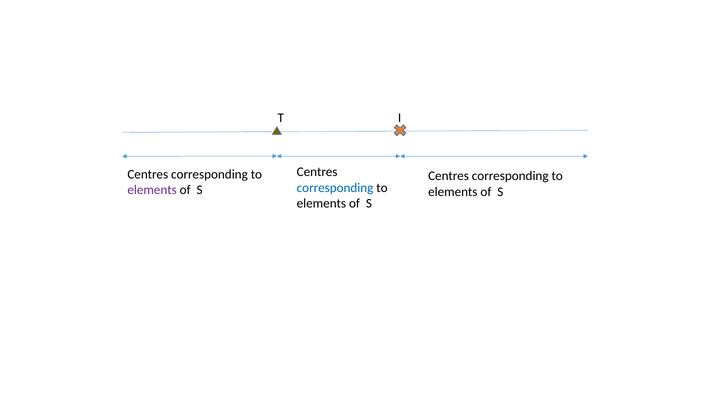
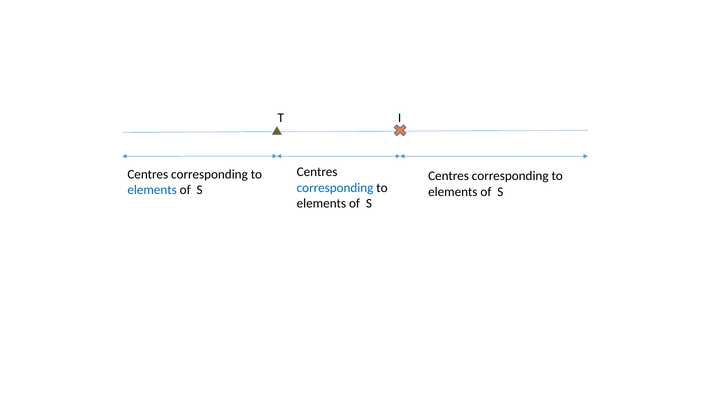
elements colour: purple -> blue (152, 190)
